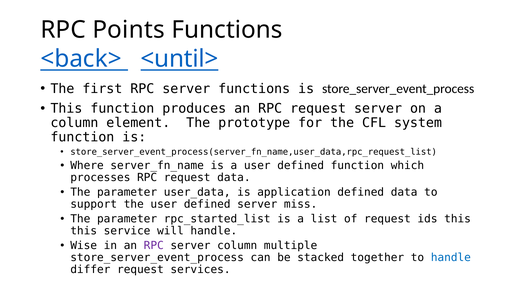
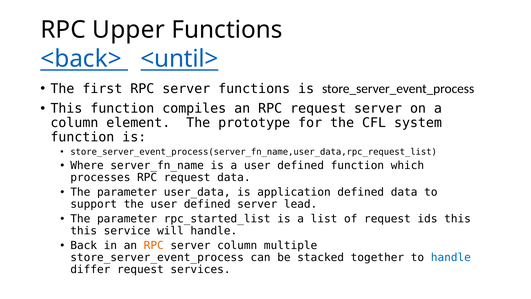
Points: Points -> Upper (129, 30)
produces: produces -> compiles (194, 108)
miss: miss -> lead (301, 204)
Wise: Wise -> Back (84, 245)
RPC colour: purple -> orange (154, 245)
